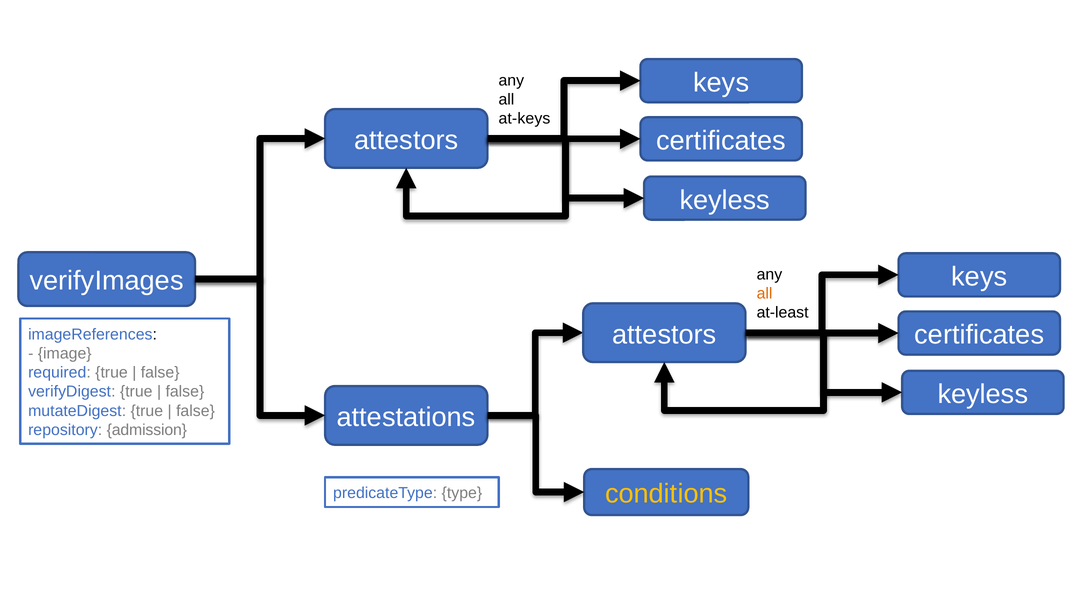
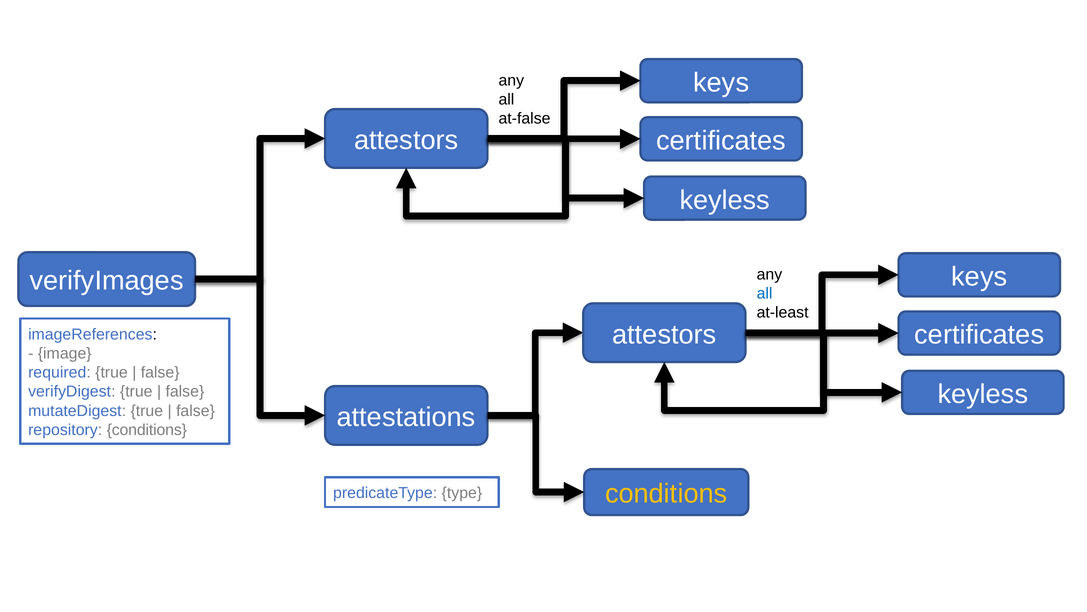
at-keys: at-keys -> at-false (525, 118)
all colour: orange -> blue (765, 293)
repository admission: admission -> conditions (147, 429)
